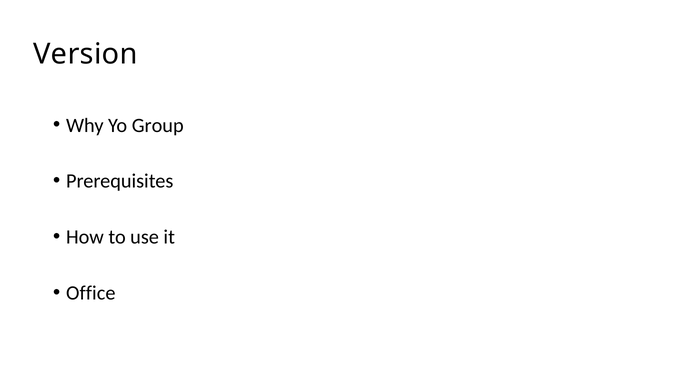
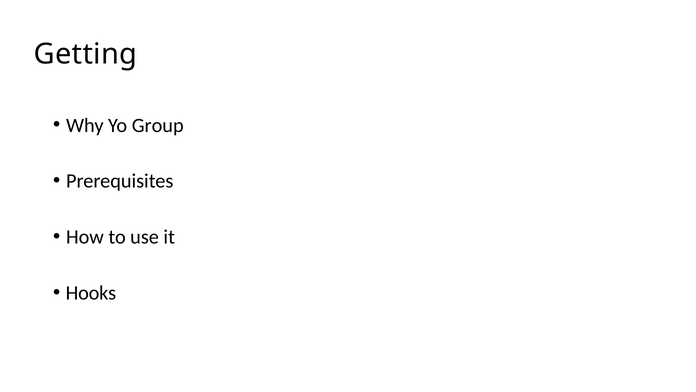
Version: Version -> Getting (85, 54)
Office: Office -> Hooks (91, 293)
